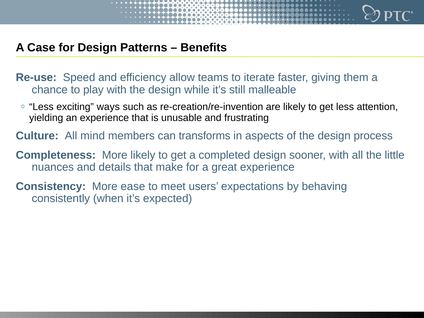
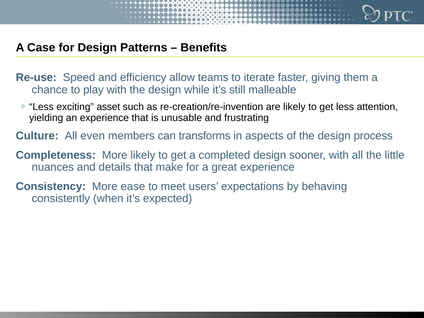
ways: ways -> asset (108, 107)
mind: mind -> even (93, 136)
